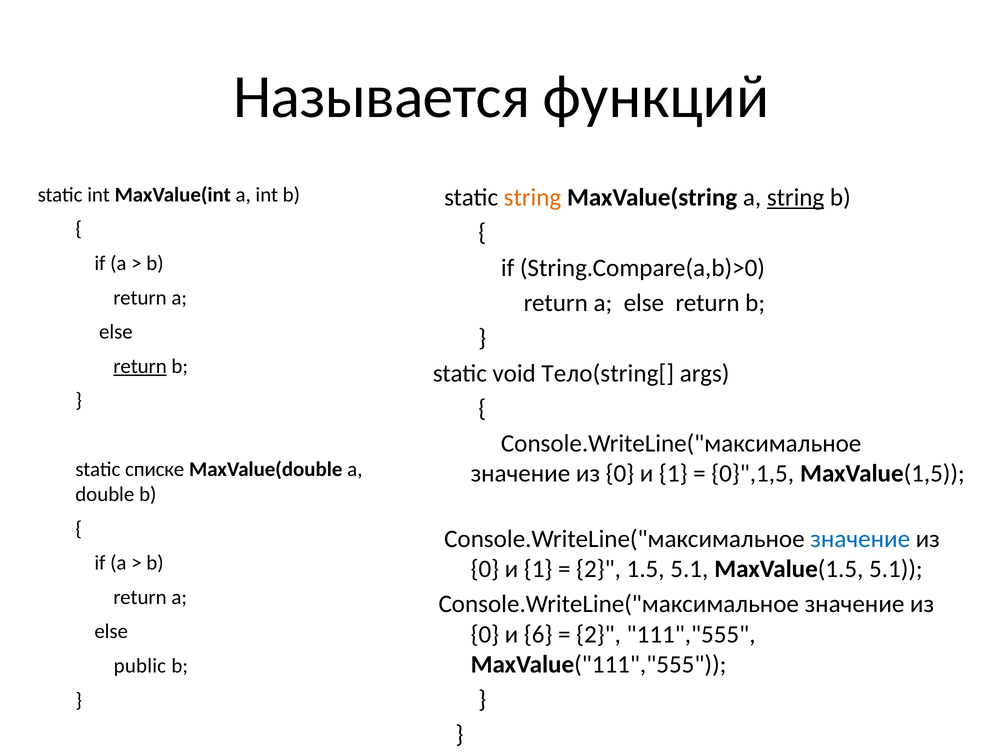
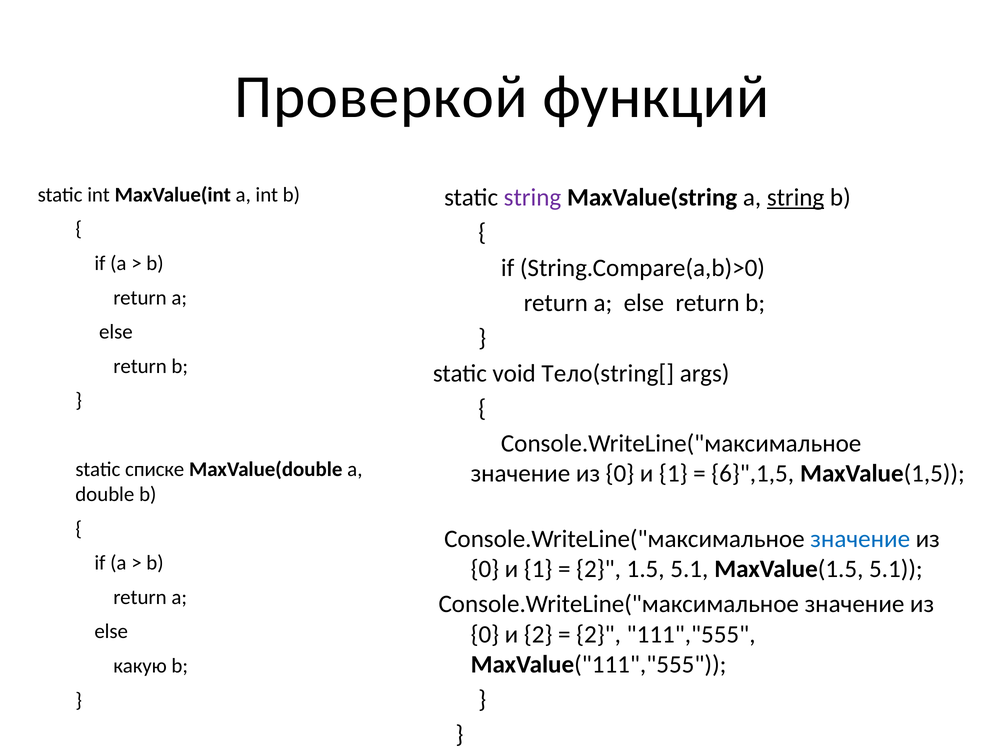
Называется: Называется -> Проверкой (381, 97)
string colour: orange -> purple (532, 198)
return underline: present -> none (140, 366)
0}",1,5: 0}",1,5 -> 6}",1,5 (753, 474)
и 6: 6 -> 2 (538, 634)
public: public -> какую (140, 666)
